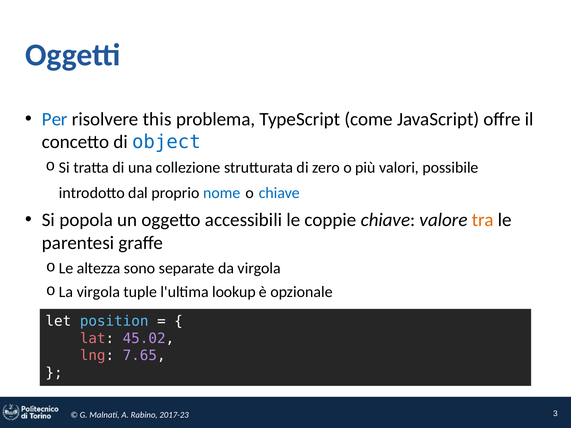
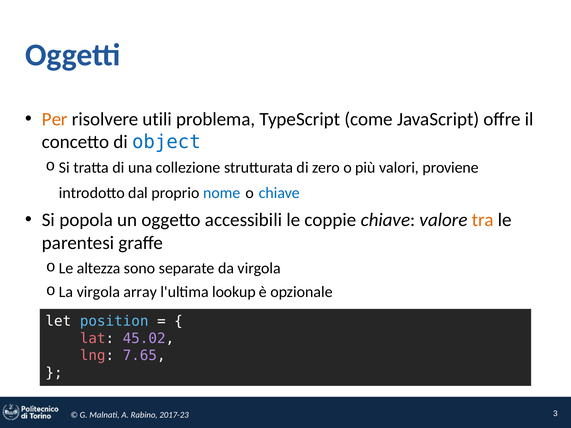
Per colour: blue -> orange (55, 119)
this: this -> utili (157, 119)
possibile: possibile -> proviene (451, 168)
tuple: tuple -> array (140, 292)
